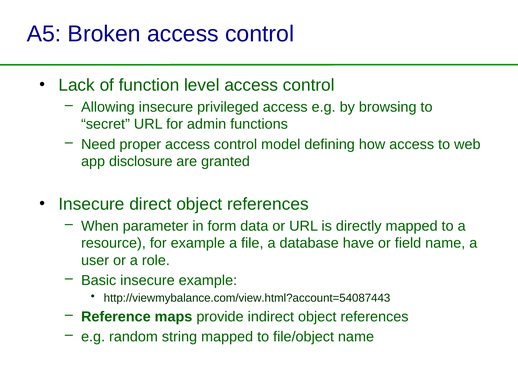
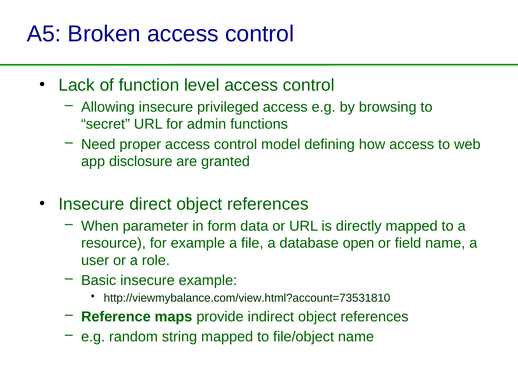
have: have -> open (358, 244)
http://viewmybalance.com/view.html?account=54087443: http://viewmybalance.com/view.html?account=54087443 -> http://viewmybalance.com/view.html?account=73531810 (247, 299)
